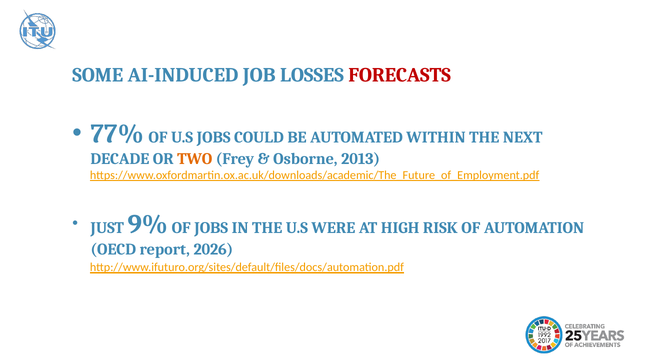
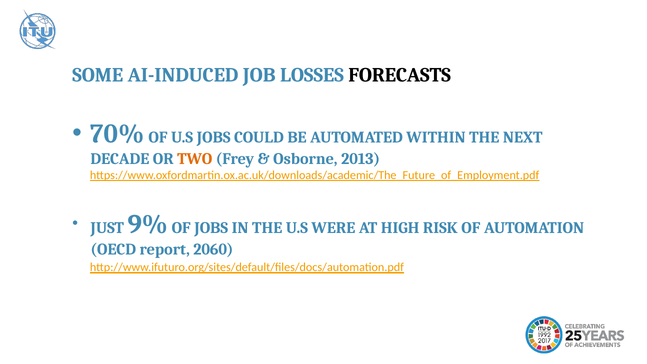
FORECASTS colour: red -> black (400, 75)
77%: 77% -> 70% (118, 134)
2026: 2026 -> 2060 (213, 249)
